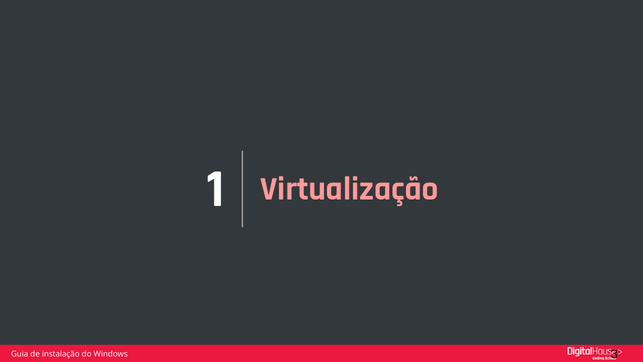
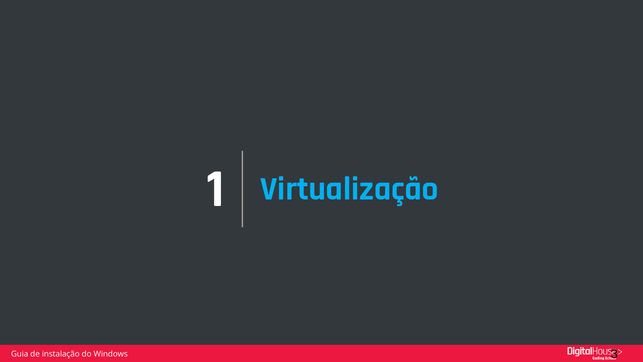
Virtualização colour: pink -> light blue (349, 189)
